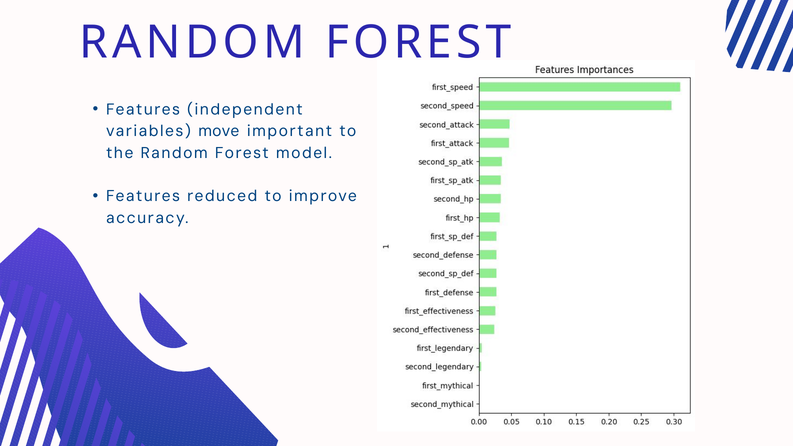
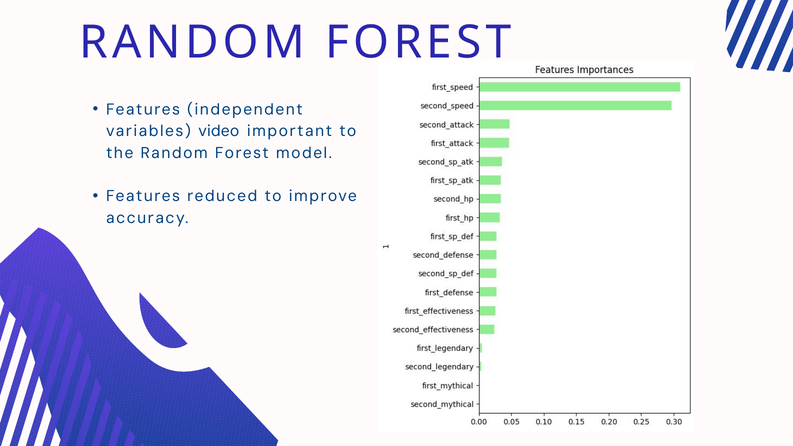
move: move -> video (219, 131)
